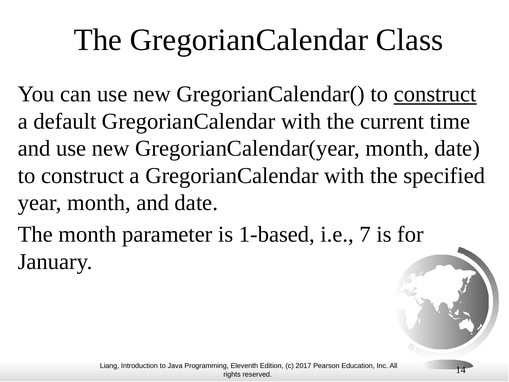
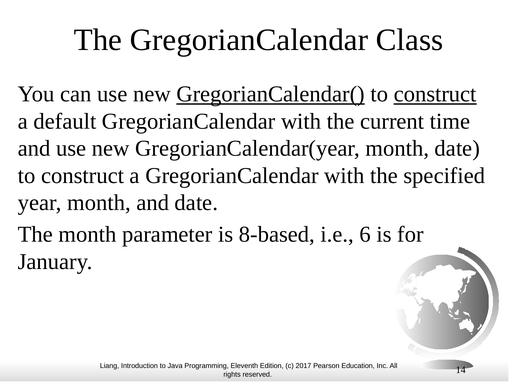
GregorianCalendar( underline: none -> present (271, 94)
1-based: 1-based -> 8-based (277, 234)
7: 7 -> 6 (365, 234)
